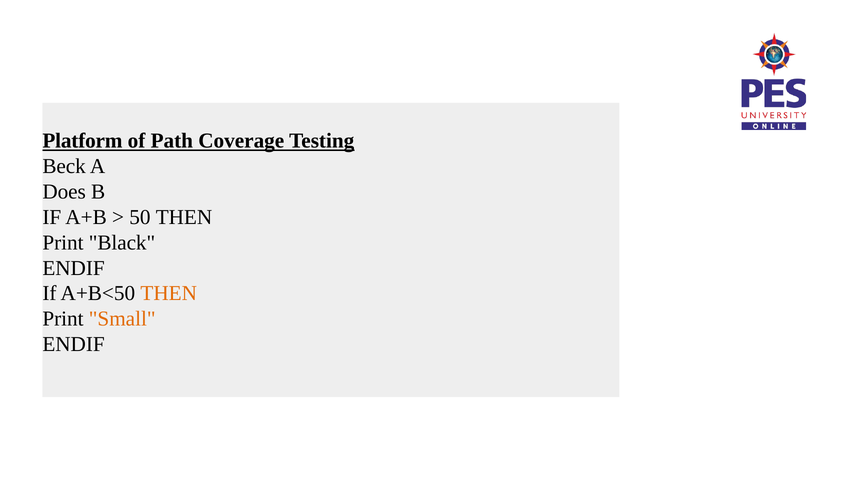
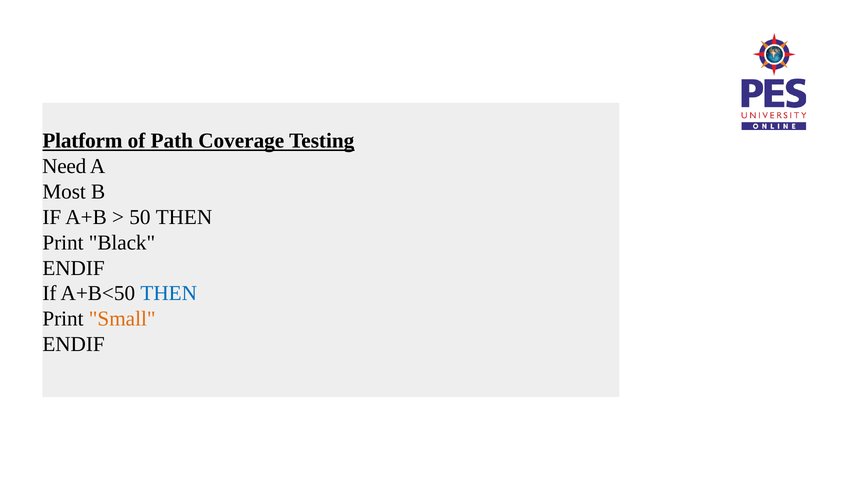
Beck: Beck -> Need (64, 166)
Does: Does -> Most (64, 192)
THEN colour: orange -> blue (169, 293)
